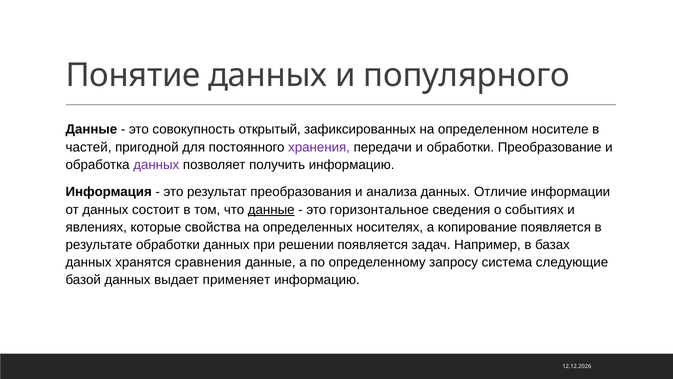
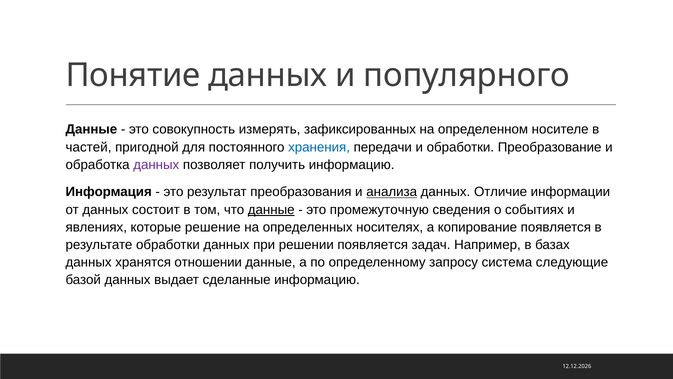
открытый: открытый -> измерять (270, 129)
хранения colour: purple -> blue (319, 147)
анализа underline: none -> present (392, 192)
горизонтальное: горизонтальное -> промежуточную (379, 209)
свойства: свойства -> решение (213, 227)
сравнения: сравнения -> отношении (208, 262)
применяет: применяет -> сделанные (237, 280)
